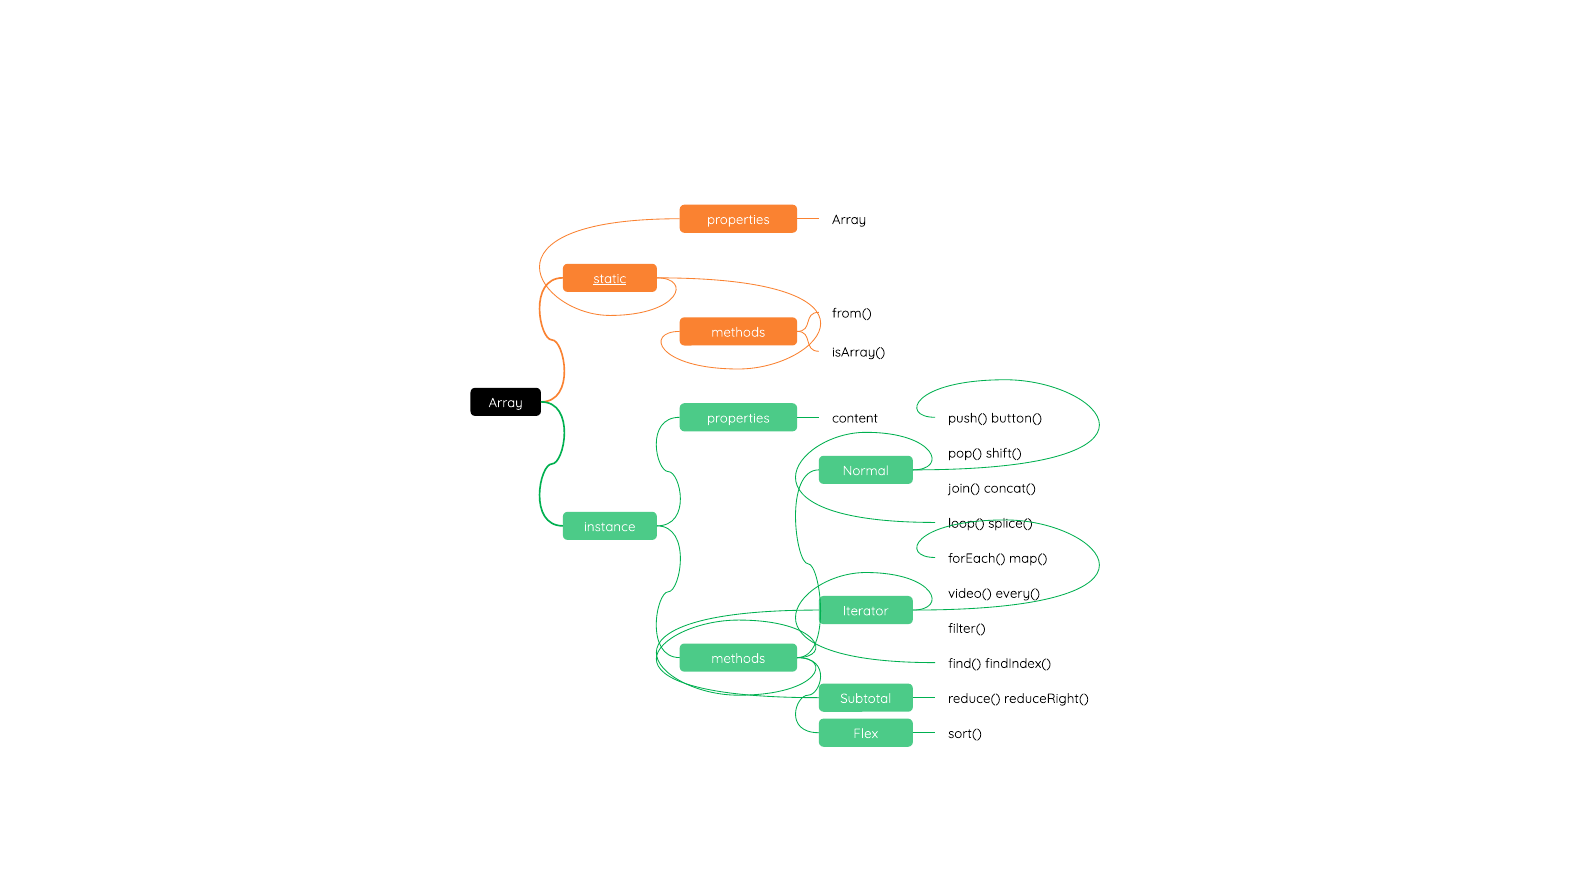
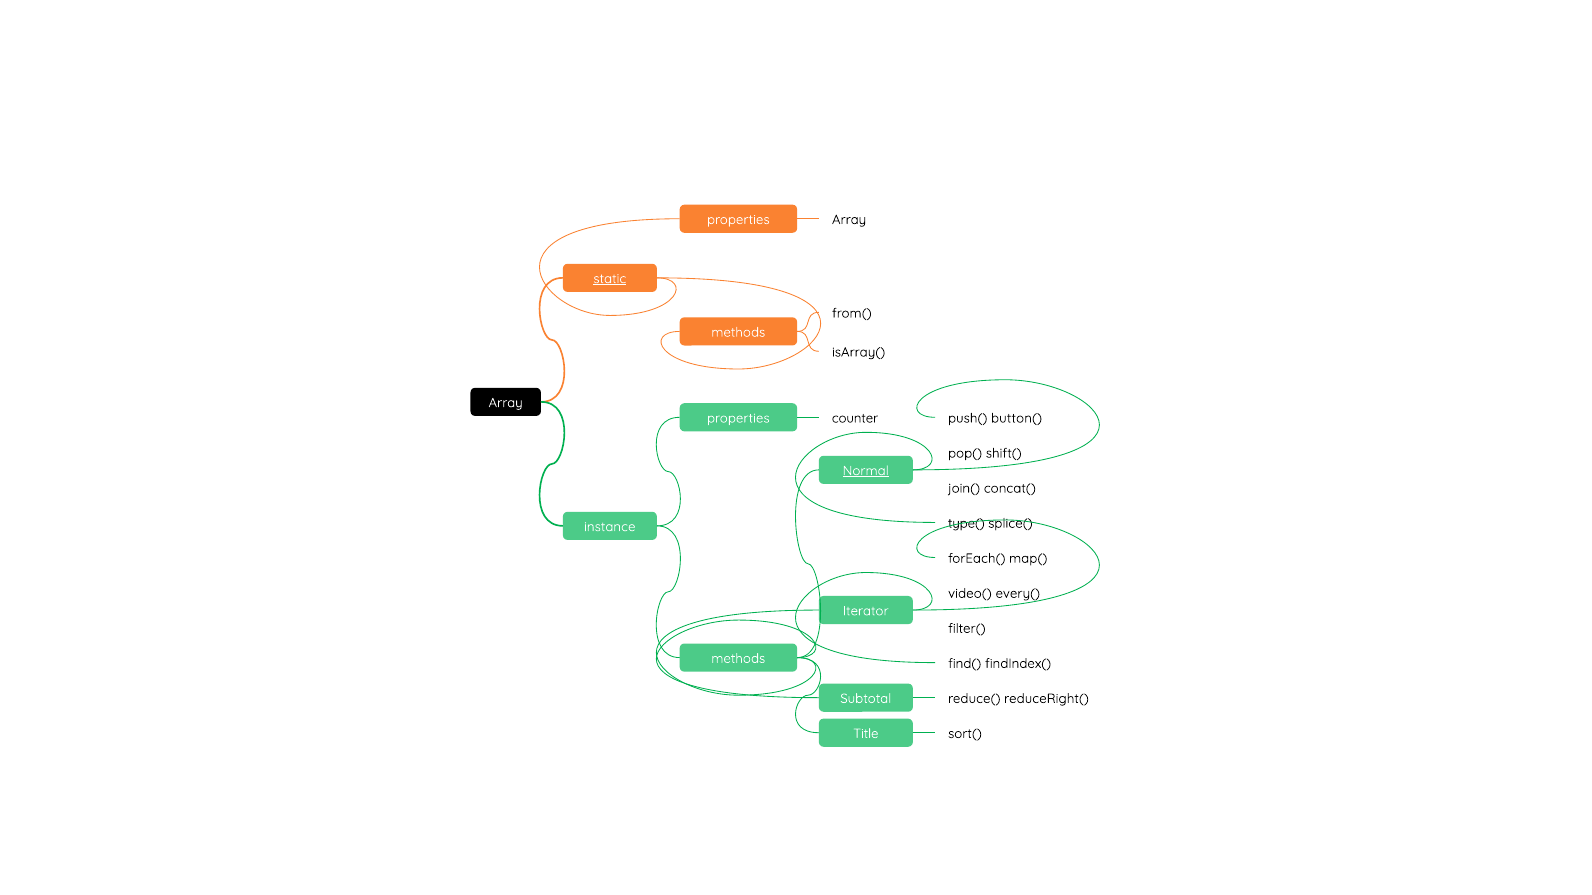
content: content -> counter (855, 418)
Normal underline: none -> present (866, 471)
loop(: loop( -> type( (966, 524)
Flex: Flex -> Title (866, 734)
